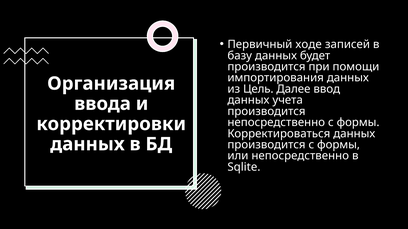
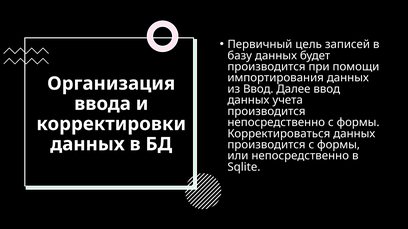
ходе: ходе -> цель (309, 45)
из Цель: Цель -> Ввод (258, 89)
